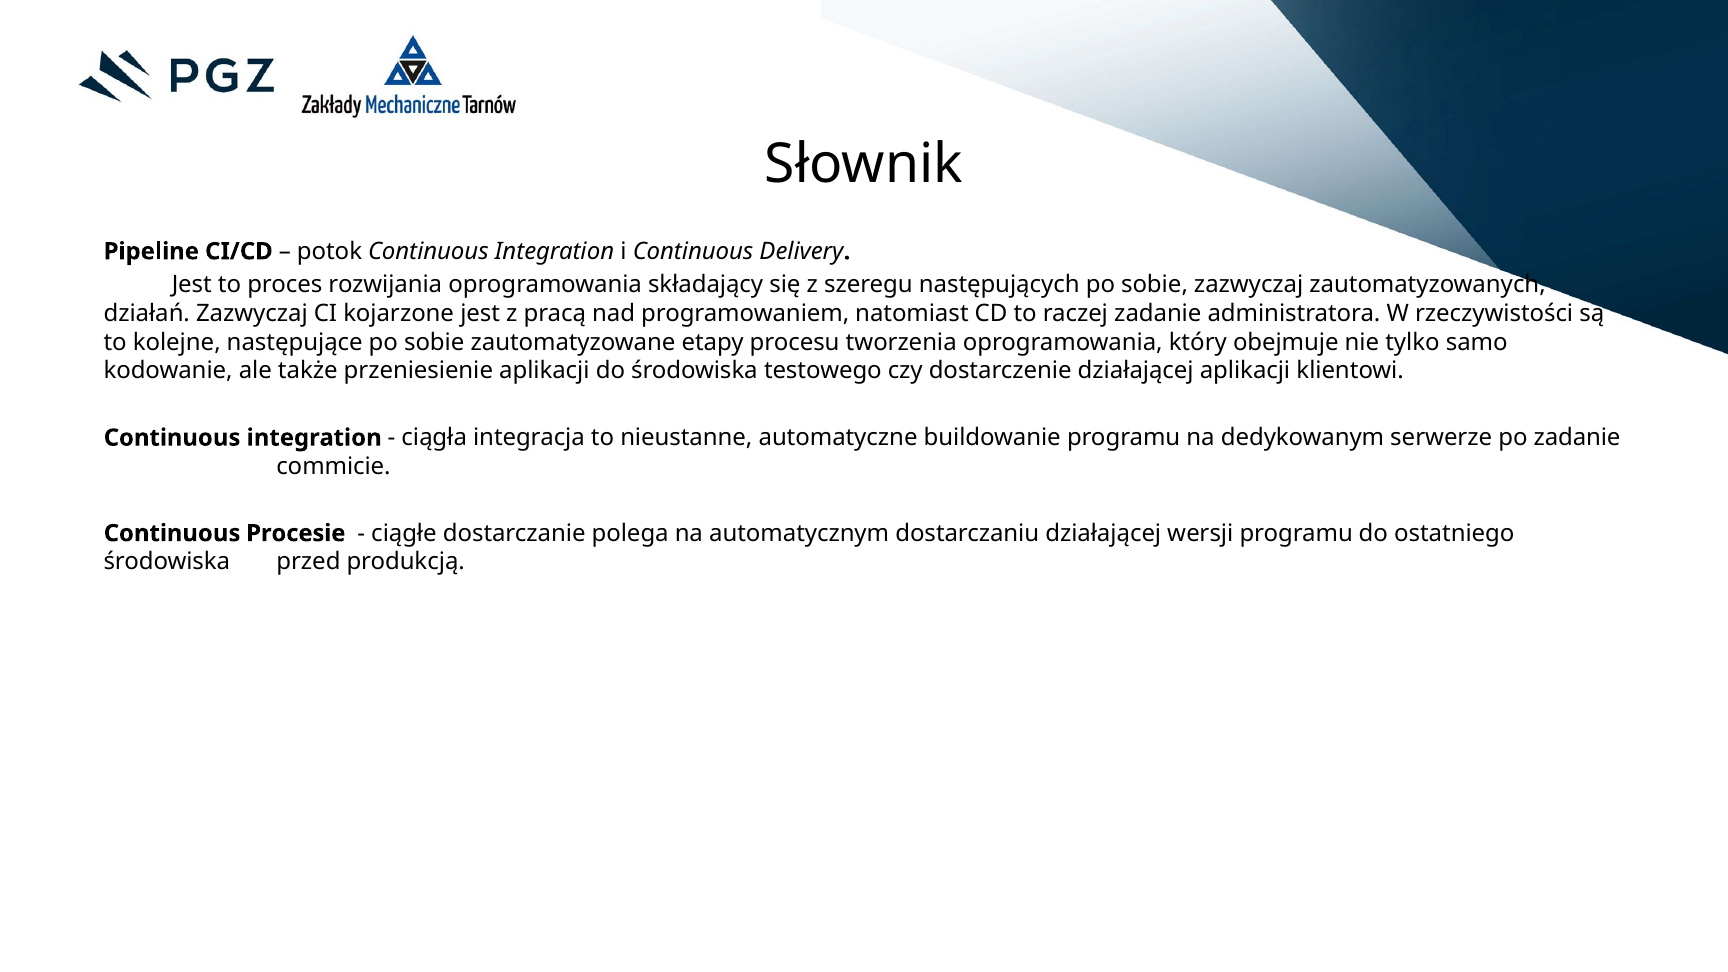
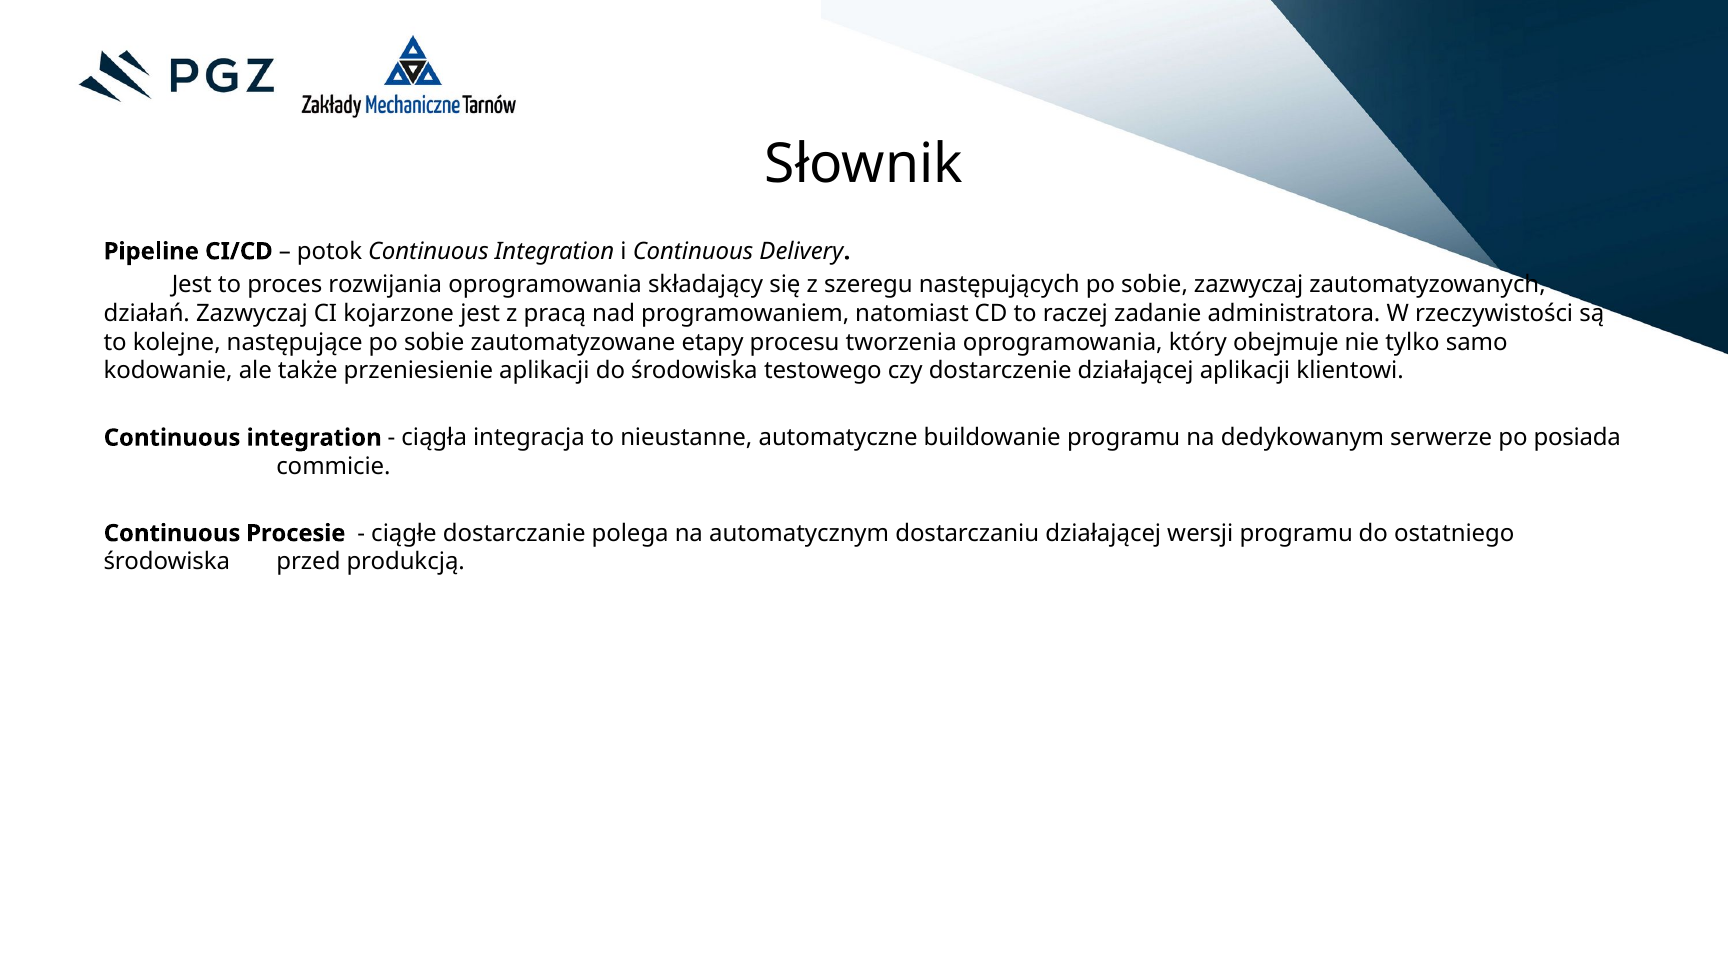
po zadanie: zadanie -> posiada (1577, 438)
